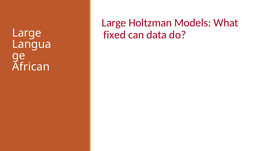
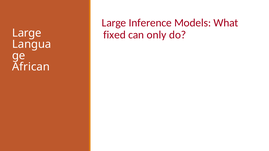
Holtzman: Holtzman -> Inference (150, 23)
data: data -> only (157, 35)
